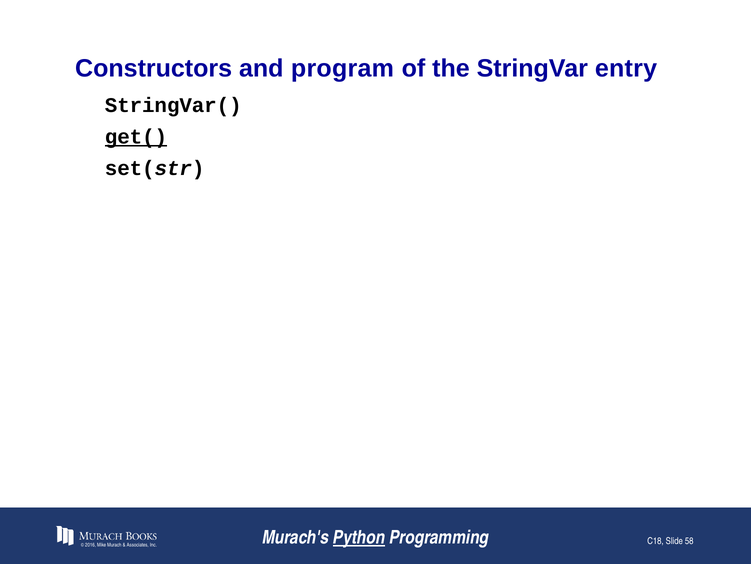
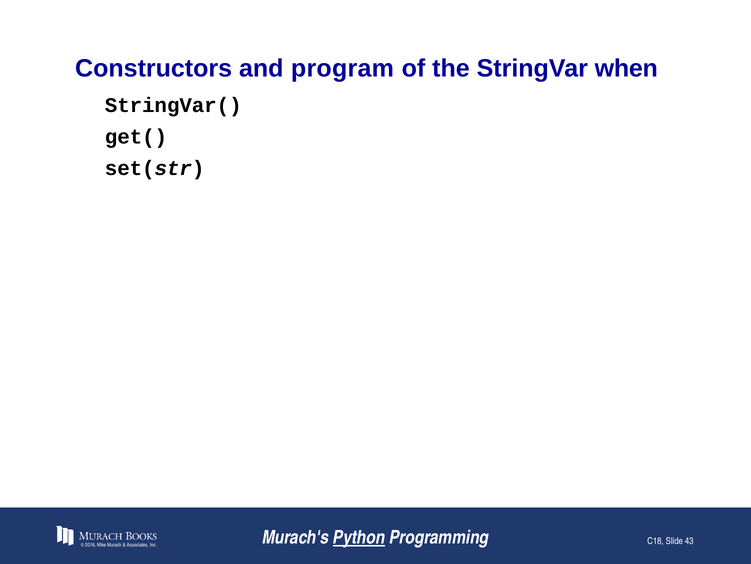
entry: entry -> when (626, 68)
get( underline: present -> none (136, 137)
58: 58 -> 43 (689, 540)
